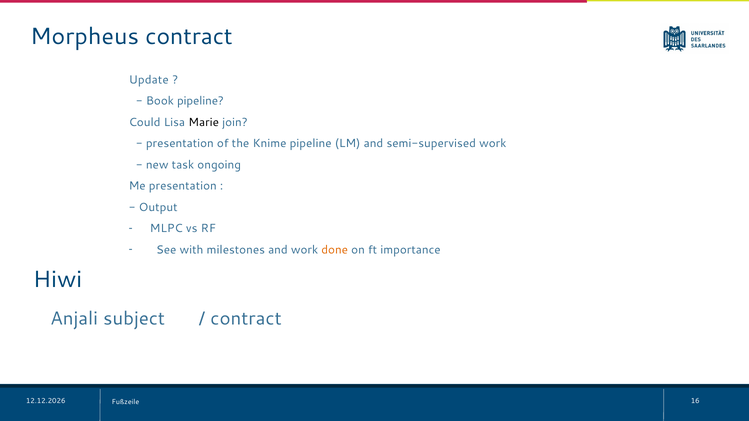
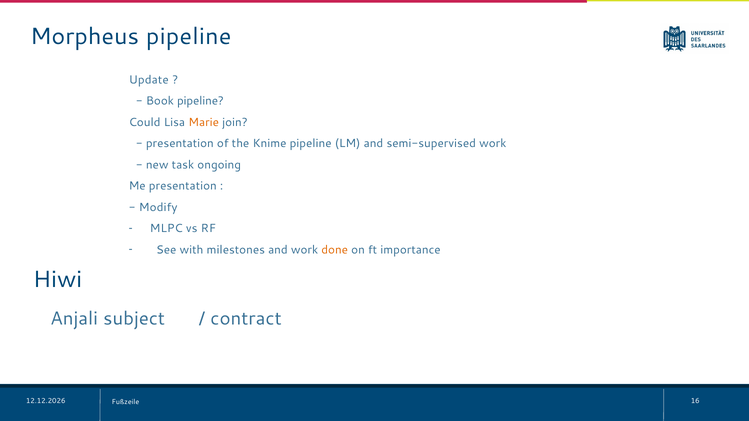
Morpheus contract: contract -> pipeline (189, 37)
Marie colour: black -> orange (204, 122)
Output: Output -> Modify (158, 207)
